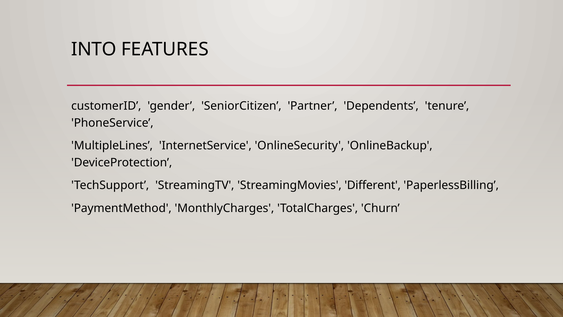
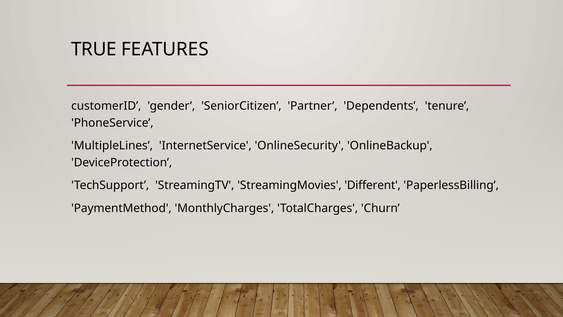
INTO: INTO -> TRUE (94, 49)
